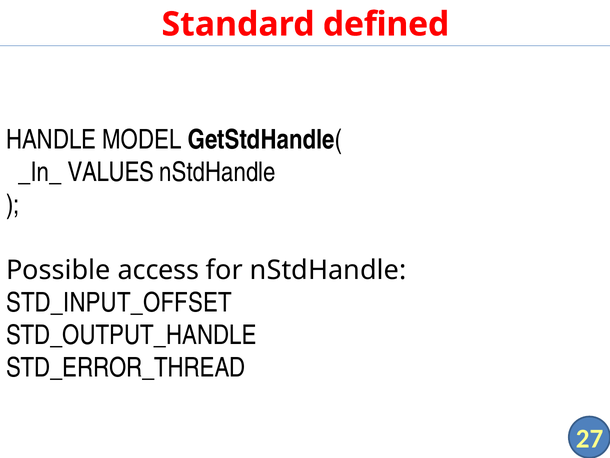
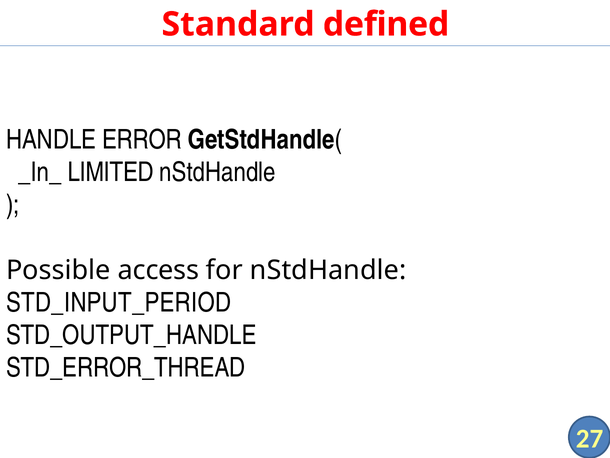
MODEL: MODEL -> ERROR (142, 140)
VALUES: VALUES -> LIMITED (111, 172)
STD_INPUT_OFFSET: STD_INPUT_OFFSET -> STD_INPUT_PERIOD (119, 302)
